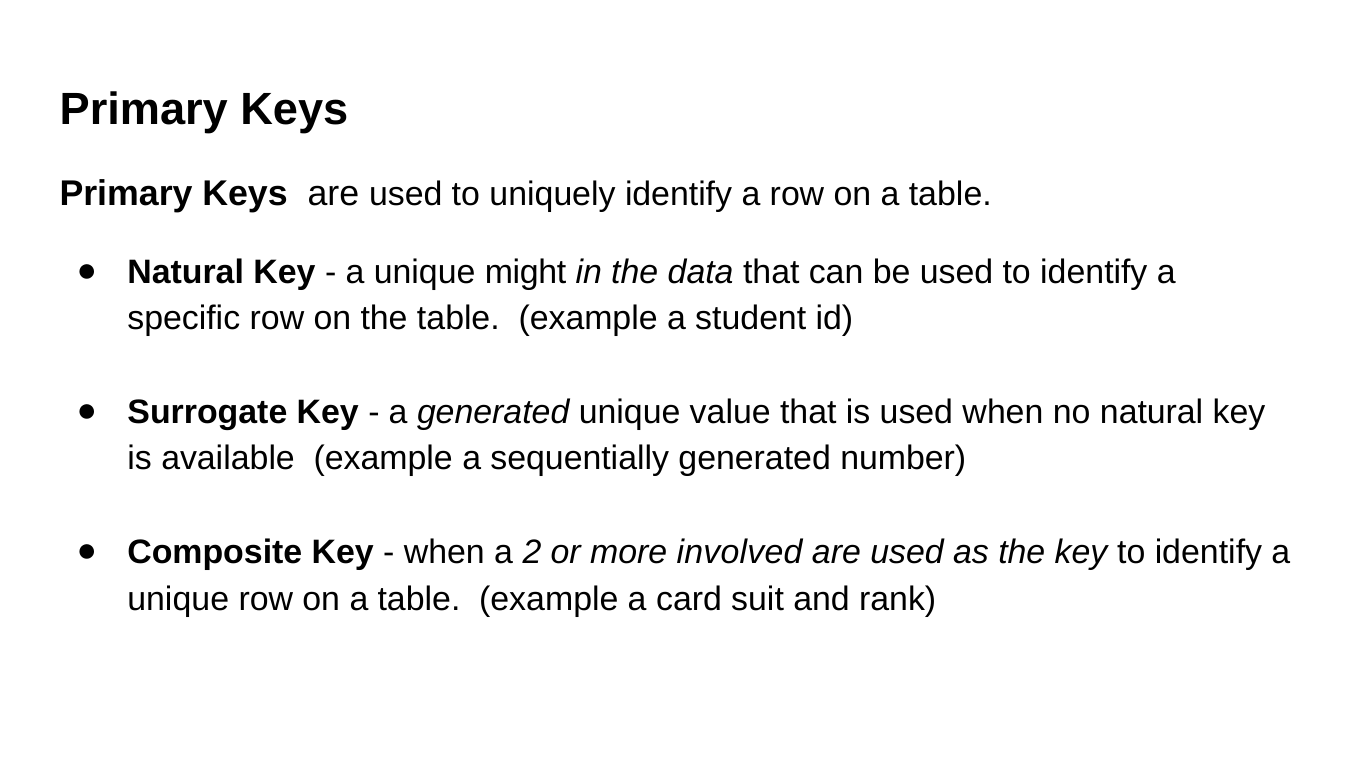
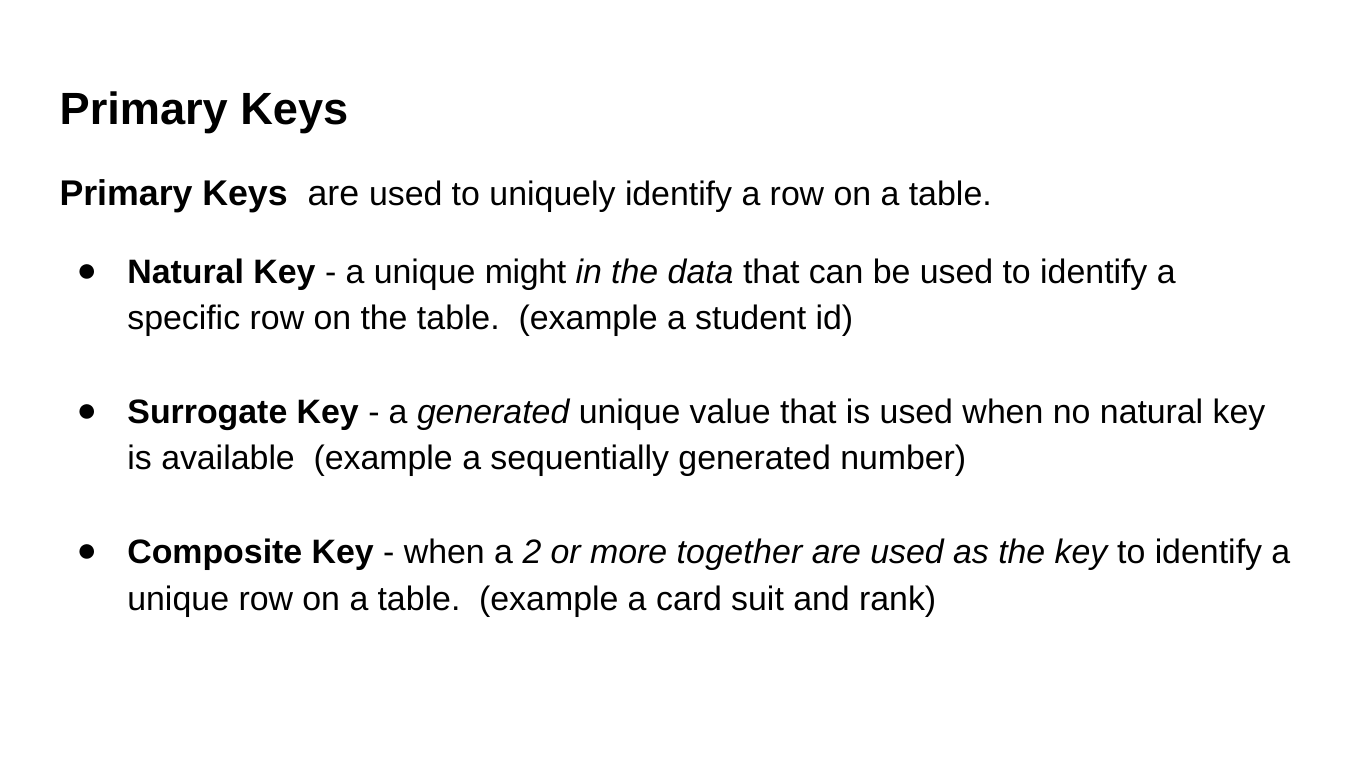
involved: involved -> together (740, 552)
